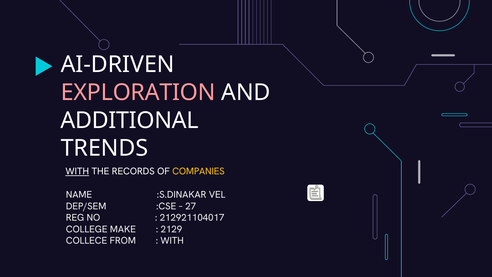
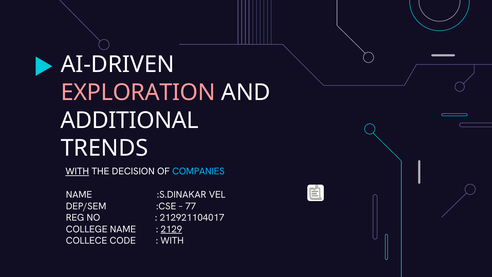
RECORDS: RECORDS -> DECISION (133, 171)
COMPANIES colour: yellow -> light blue (198, 171)
27: 27 -> 77 (191, 206)
COLLEGE MAKE: MAKE -> NAME (123, 229)
2129 underline: none -> present (171, 229)
FROM: FROM -> CODE (123, 241)
